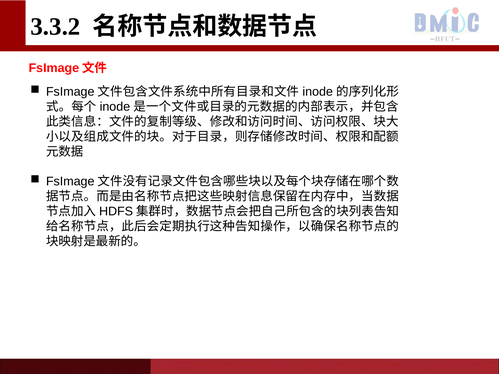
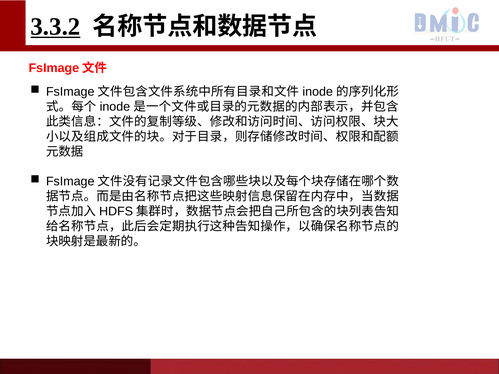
3.3.2 underline: none -> present (55, 27)
